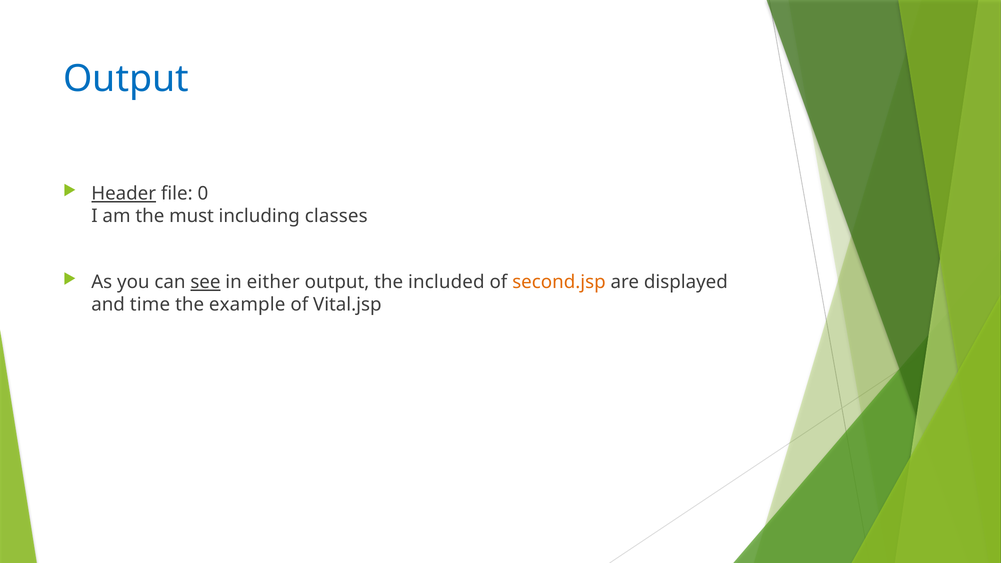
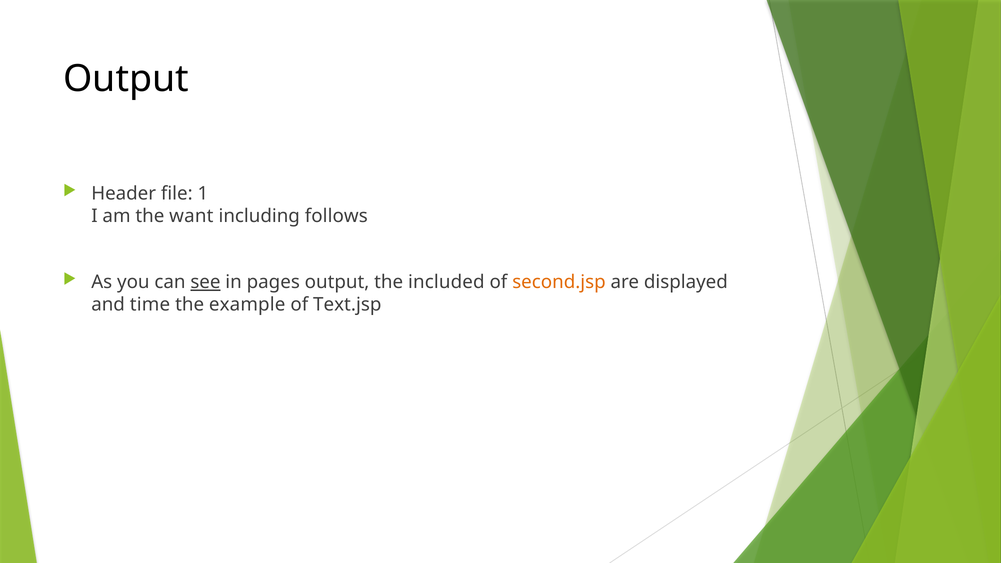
Output colour: blue -> black (126, 79)
Header underline: present -> none (124, 194)
0: 0 -> 1 (203, 194)
must: must -> want (191, 216)
classes: classes -> follows (336, 216)
either: either -> pages (273, 282)
Vital.jsp: Vital.jsp -> Text.jsp (347, 305)
